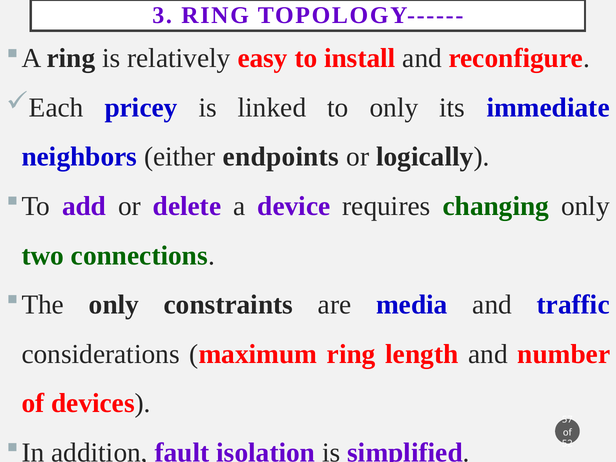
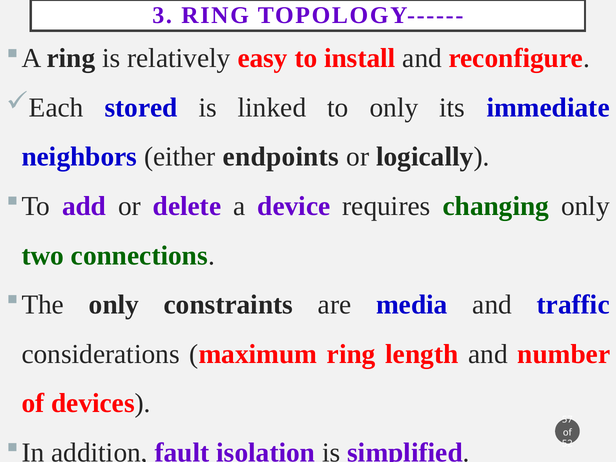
pricey: pricey -> stored (141, 108)
